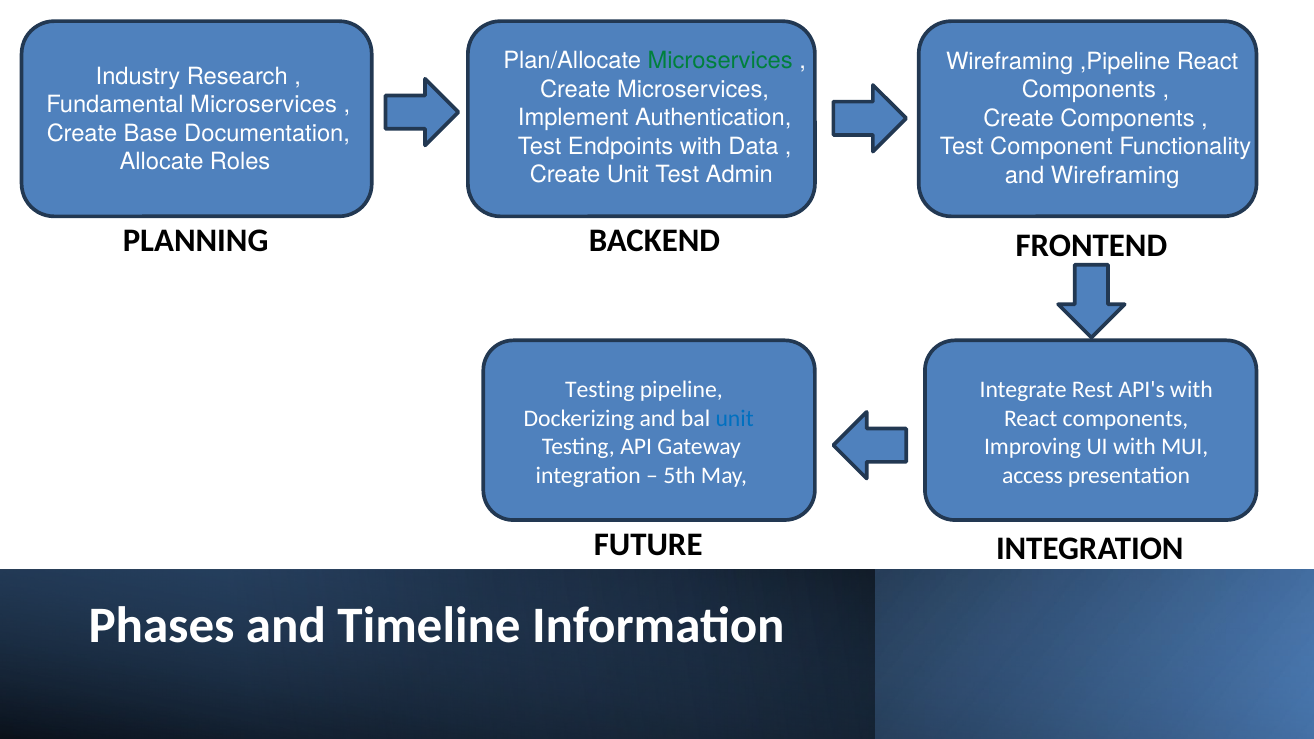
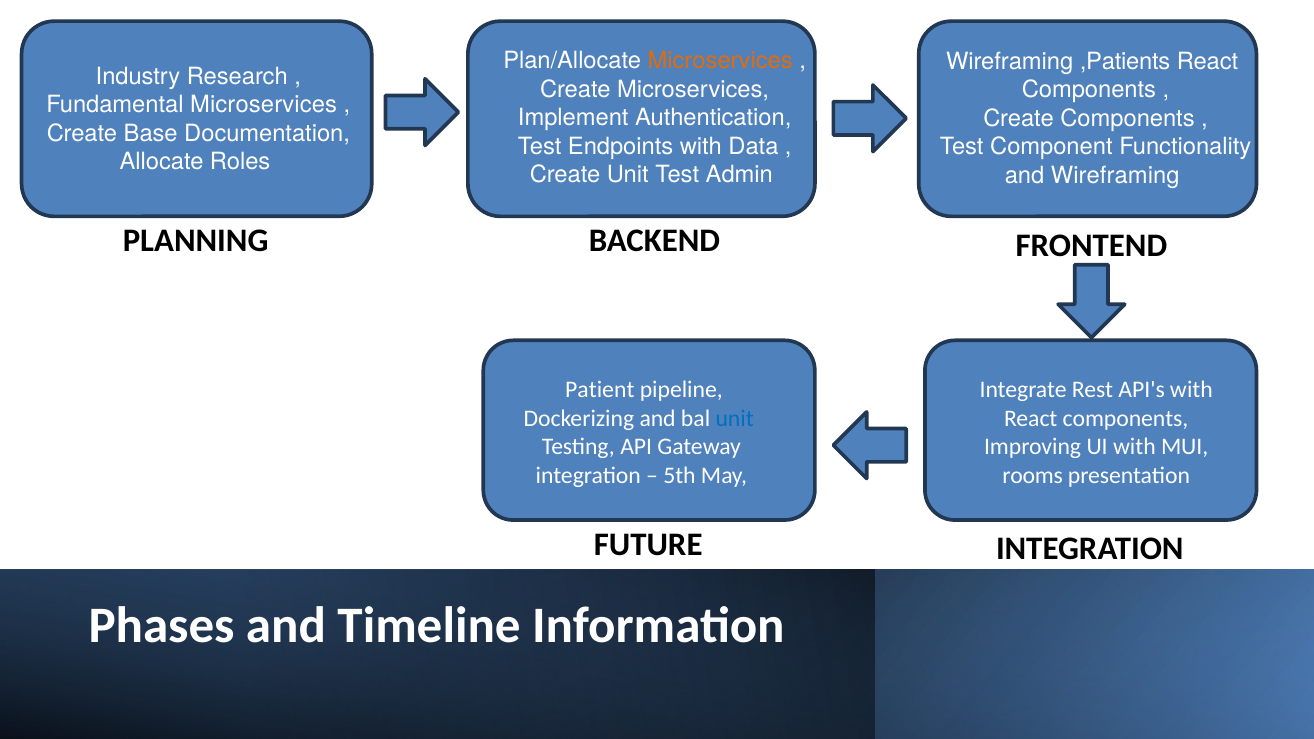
Microservices colour: green -> orange (720, 61)
,Pipeline: ,Pipeline -> ,Patients (1125, 62)
Testing: Testing -> Patient (600, 390)
access: access -> rooms (1033, 475)
